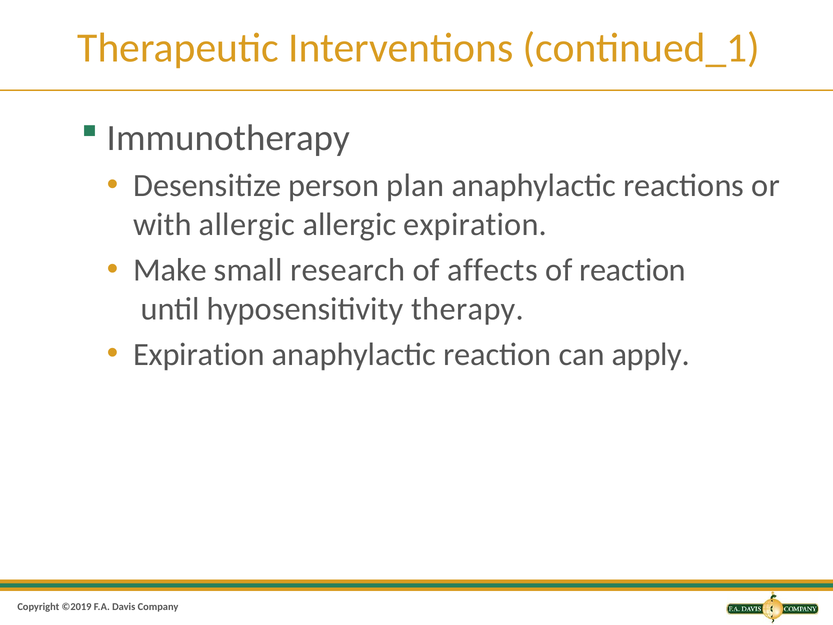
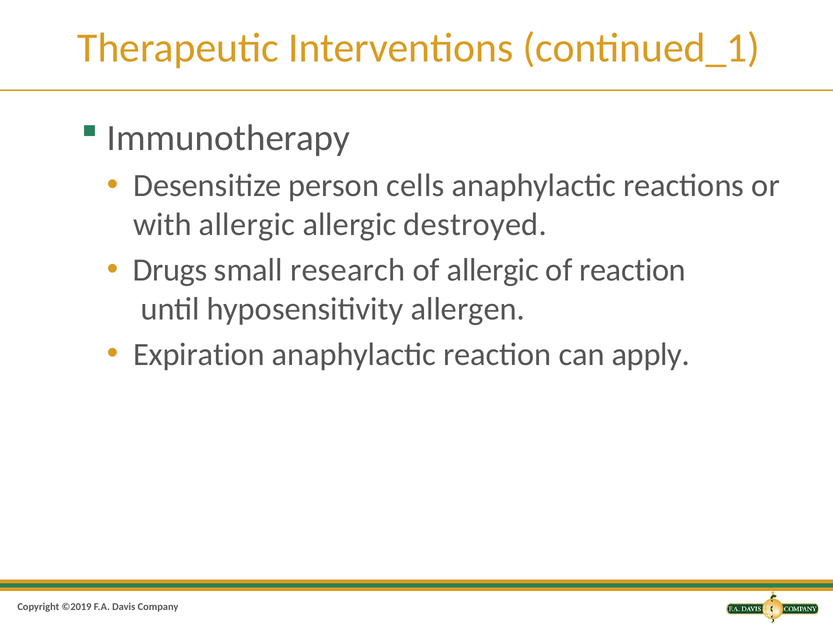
plan: plan -> cells (415, 186)
allergic expiration: expiration -> destroyed (475, 225)
Make: Make -> Drugs (170, 270)
of affects: affects -> allergic (493, 270)
therapy: therapy -> allergen (468, 309)
